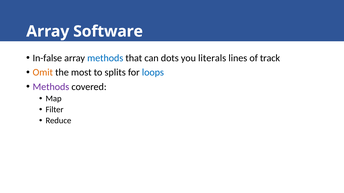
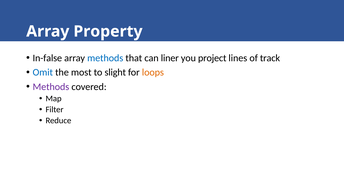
Software: Software -> Property (108, 31)
dots: dots -> liner (170, 58)
literals: literals -> project (212, 58)
Omit colour: orange -> blue (43, 73)
splits: splits -> slight (115, 73)
loops colour: blue -> orange (153, 73)
